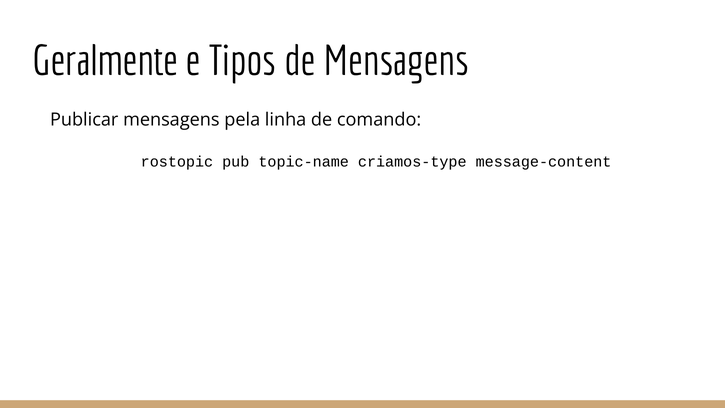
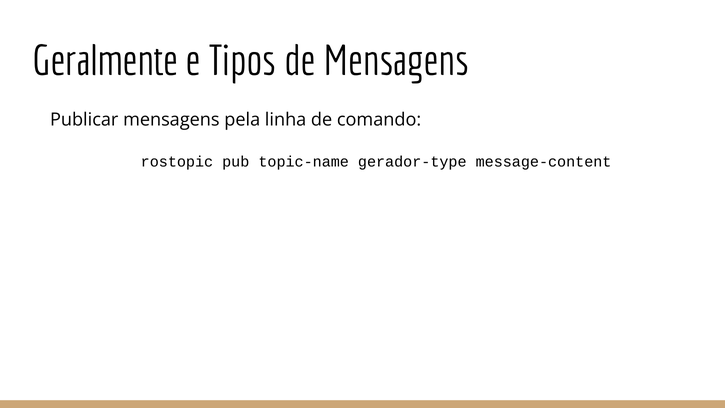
criamos-type: criamos-type -> gerador-type (412, 162)
